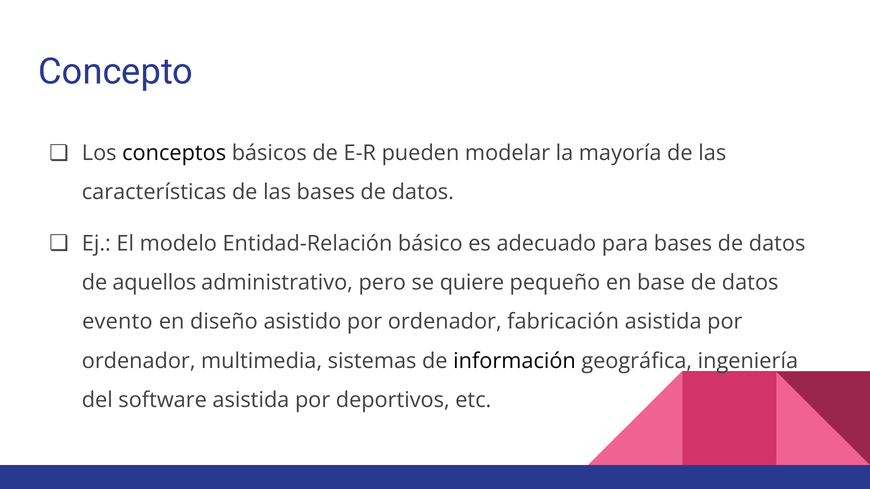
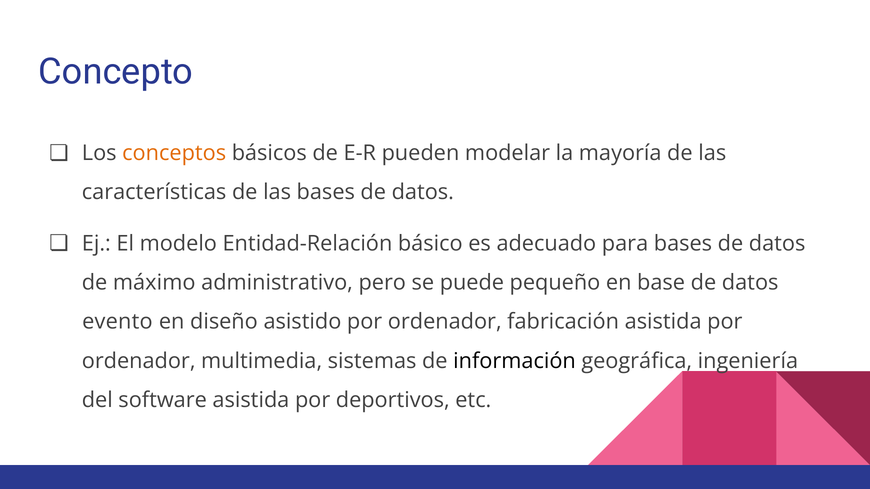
conceptos colour: black -> orange (174, 153)
aquellos: aquellos -> máximo (154, 283)
quiere: quiere -> puede (472, 283)
